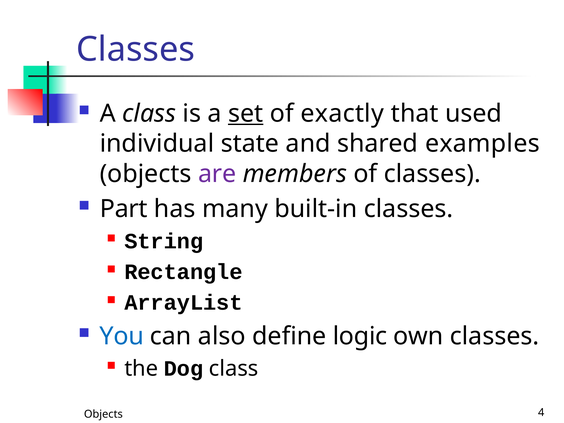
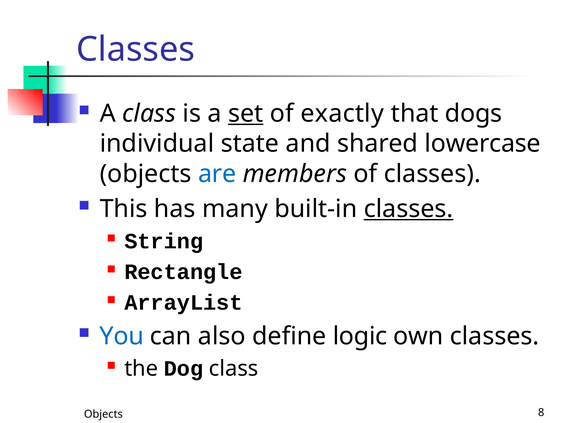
used: used -> dogs (474, 114)
examples: examples -> lowercase (483, 144)
are colour: purple -> blue (217, 174)
Part: Part -> This (124, 209)
classes underline: none -> present (408, 209)
4: 4 -> 8 (541, 413)
